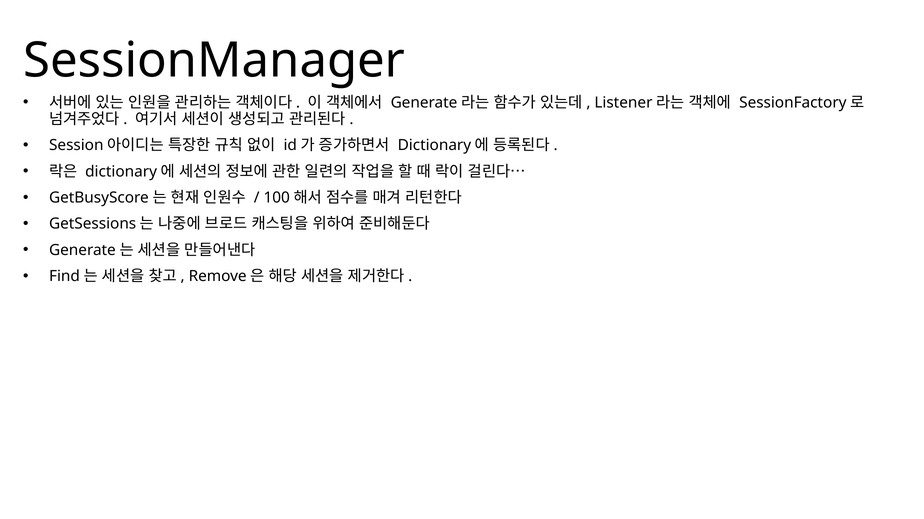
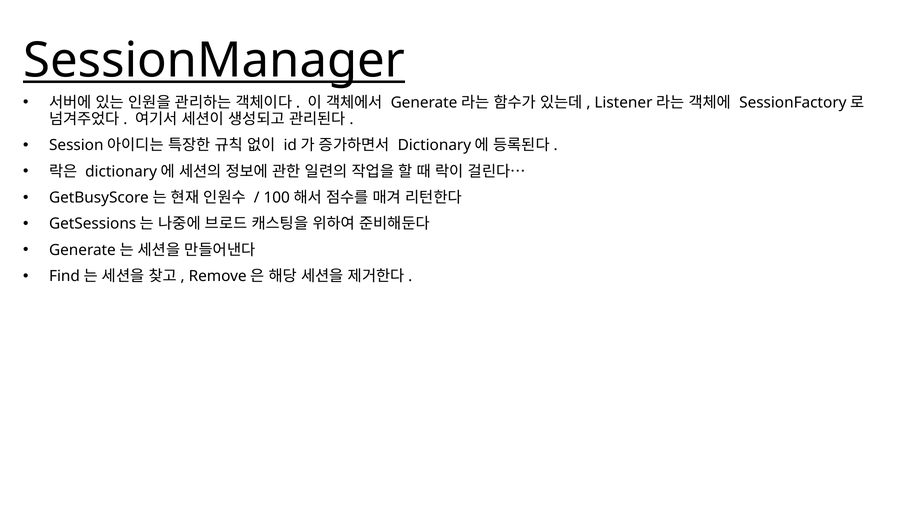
SessionManager underline: none -> present (214, 61)
